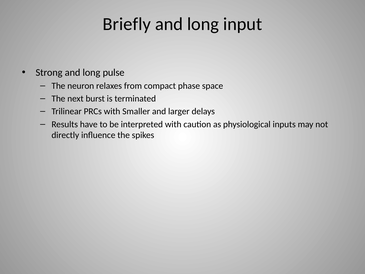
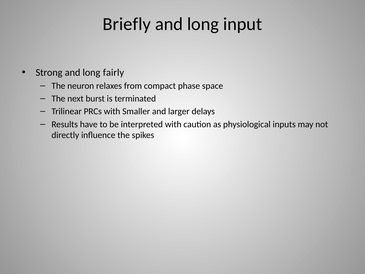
pulse: pulse -> fairly (113, 72)
